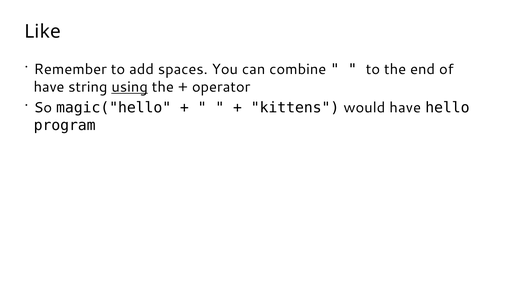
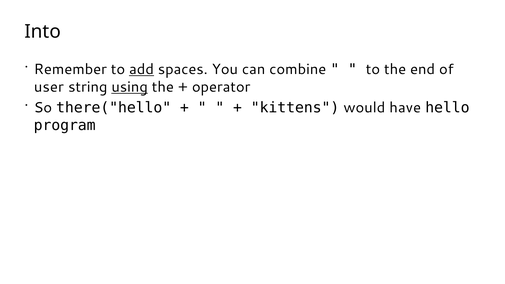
Like: Like -> Into (43, 32)
add underline: none -> present (142, 69)
have: have -> user (49, 87)
magic("hello: magic("hello -> there("hello (114, 108)
